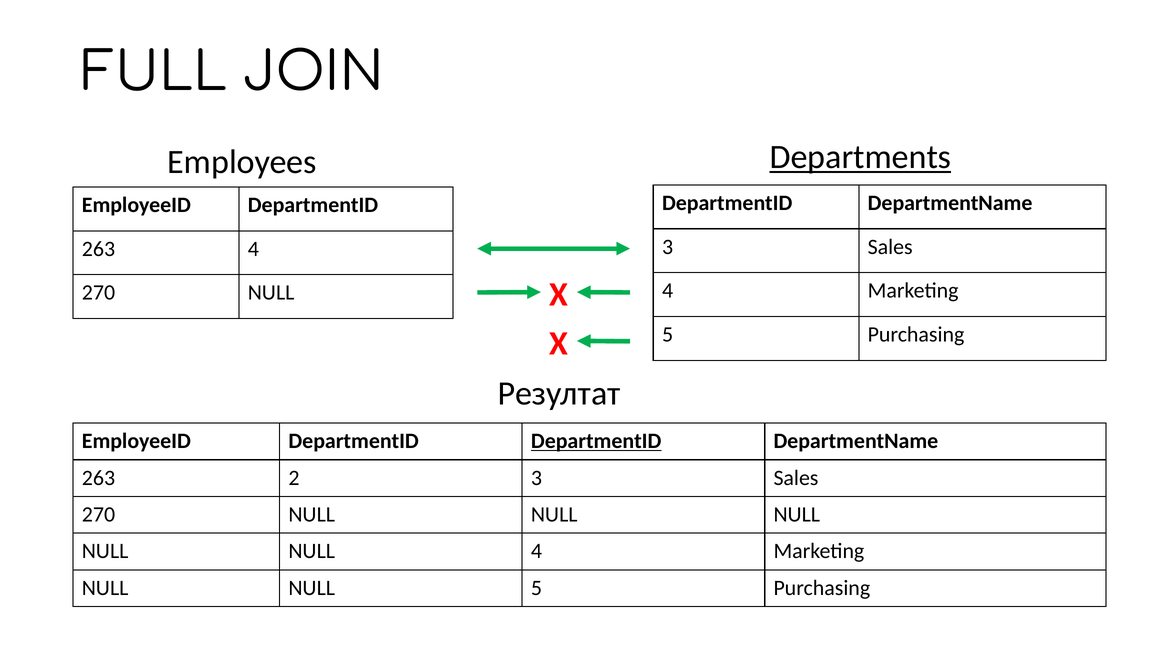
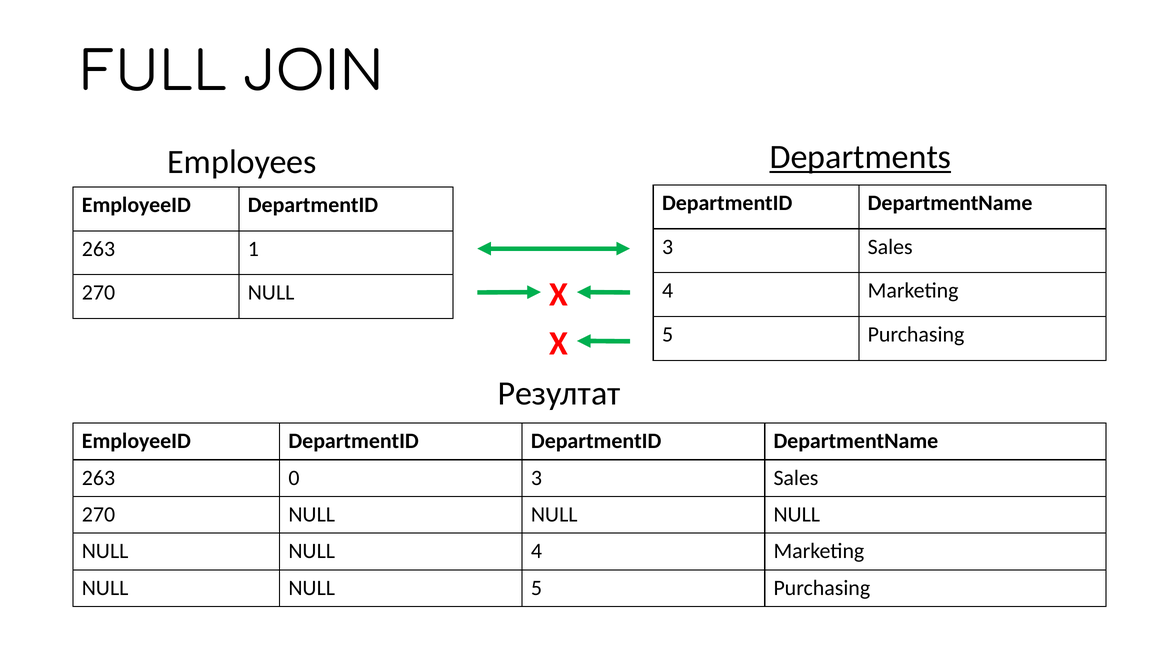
263 4: 4 -> 1 (253, 249)
DepartmentID underline: present -> none (596, 441)
2: 2 -> 0 (294, 477)
